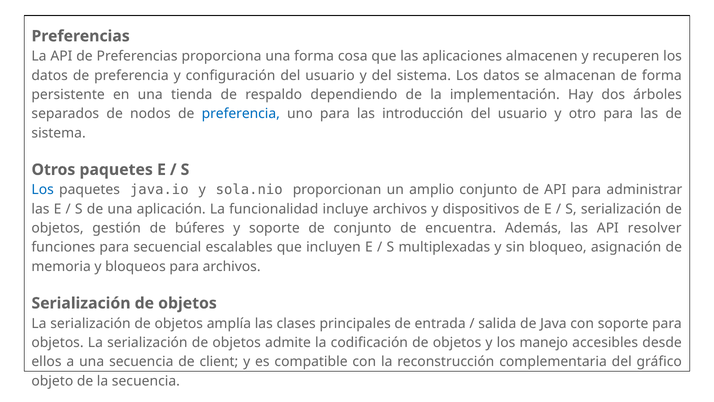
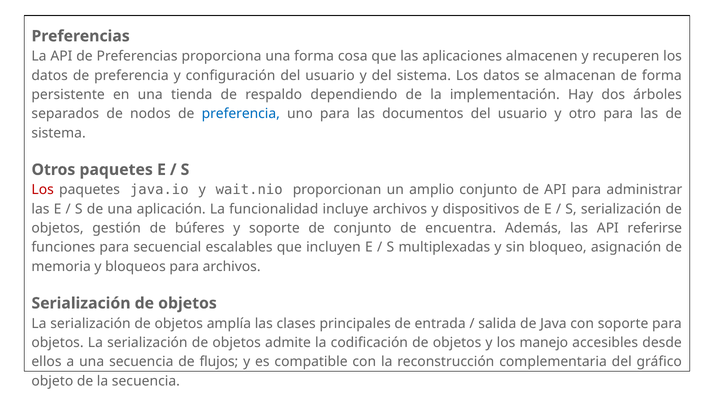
introducción: introducción -> documentos (423, 114)
Los colour: blue -> red (43, 190)
sola.nio: sola.nio -> wait.nio (249, 190)
resolver: resolver -> referirse (655, 228)
client: client -> flujos (219, 361)
